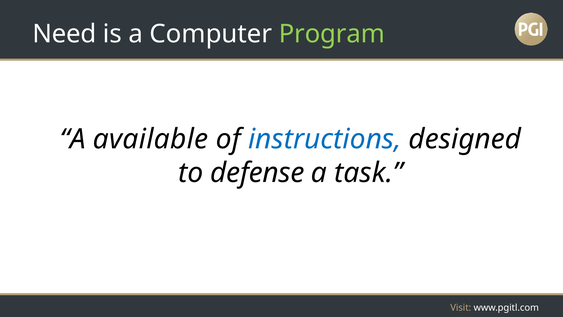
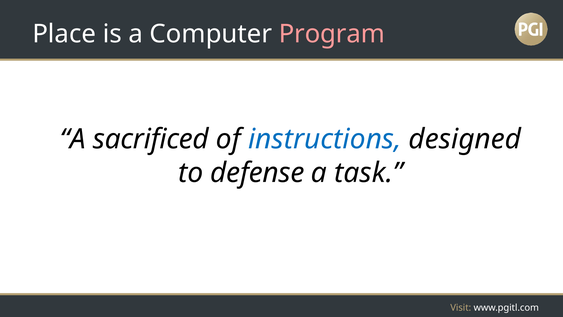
Need: Need -> Place (64, 34)
Program colour: light green -> pink (332, 34)
available: available -> sacrificed (151, 139)
